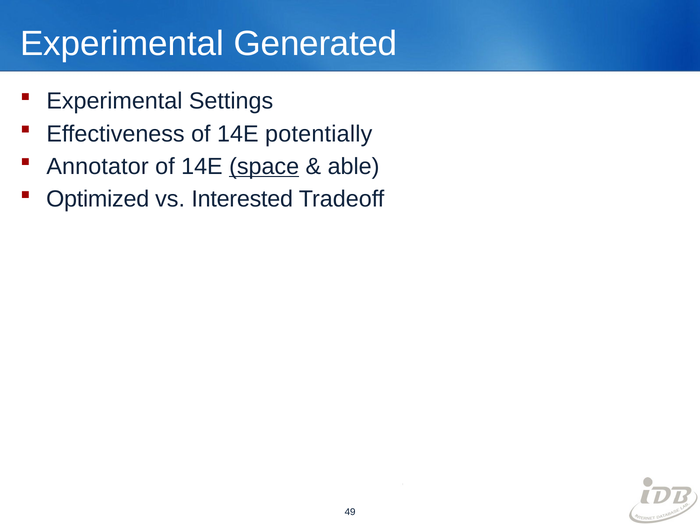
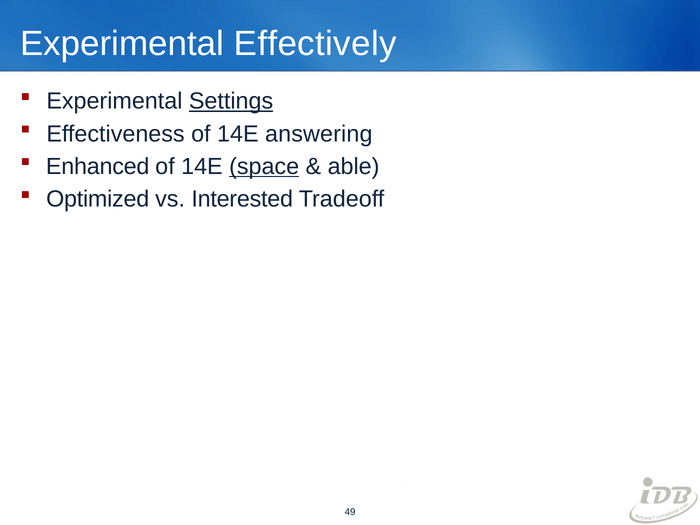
Generated: Generated -> Effectively (315, 43)
Settings underline: none -> present (231, 101)
potentially: potentially -> answering (319, 134)
Annotator: Annotator -> Enhanced (98, 166)
